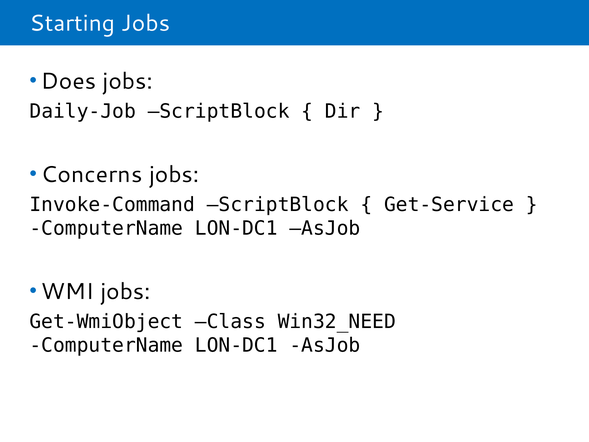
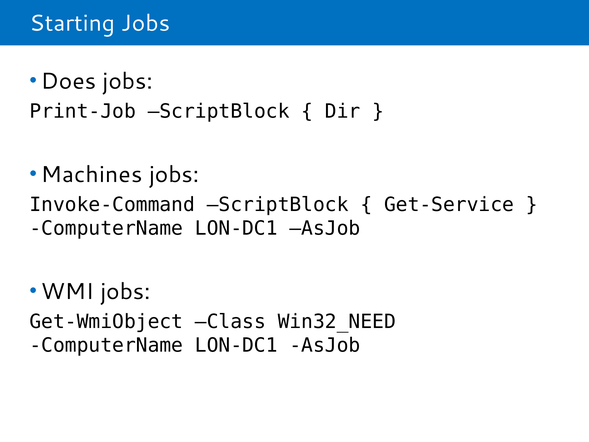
Daily-Job: Daily-Job -> Print-Job (83, 111)
Concerns: Concerns -> Machines (92, 174)
